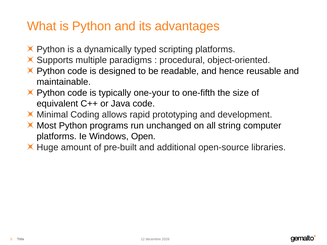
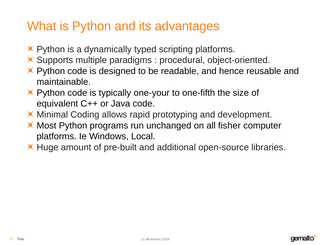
string: string -> fisher (229, 126)
Open: Open -> Local (143, 137)
